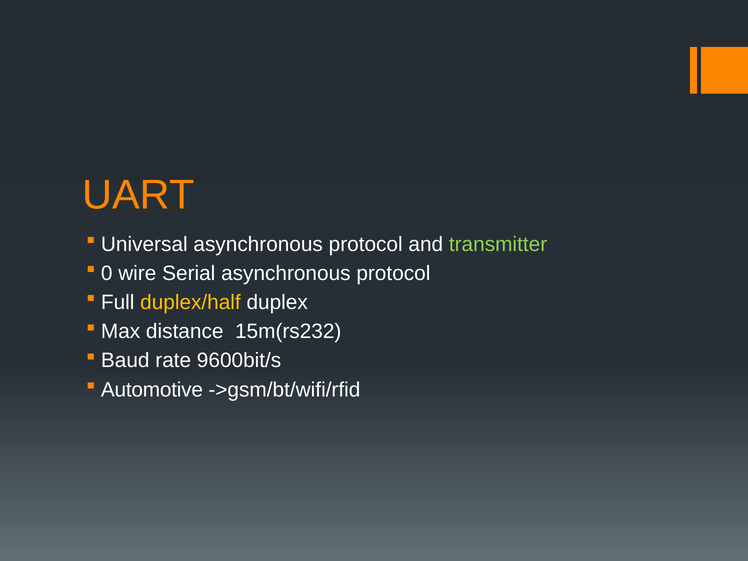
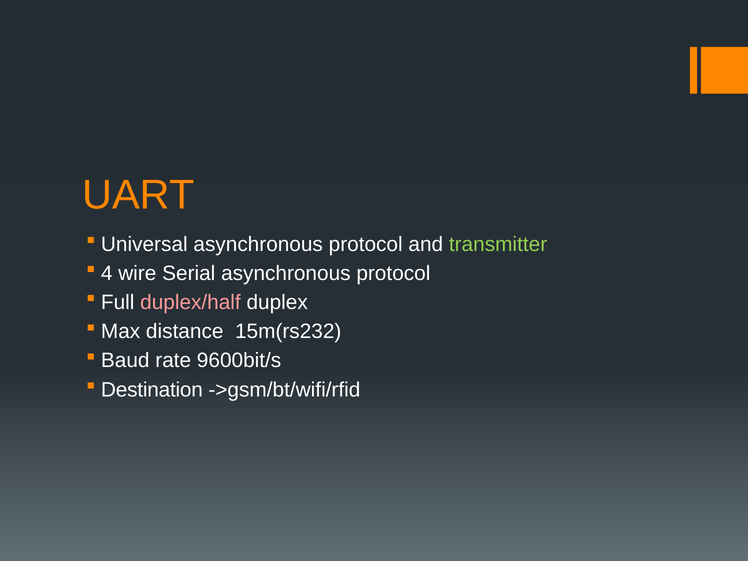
0: 0 -> 4 (107, 273)
duplex/half colour: yellow -> pink (190, 302)
Automotive: Automotive -> Destination (152, 390)
